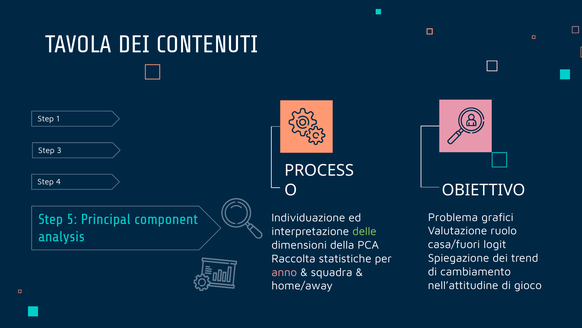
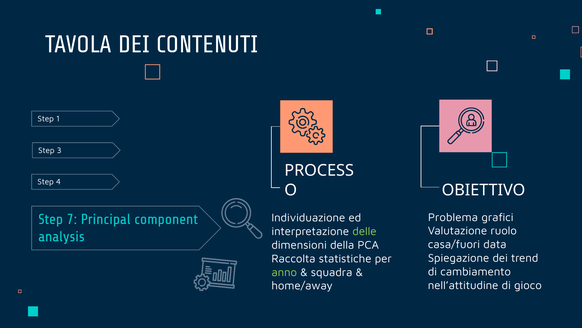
5: 5 -> 7 (72, 219)
logit: logit -> data (495, 244)
anno colour: pink -> light green (284, 272)
